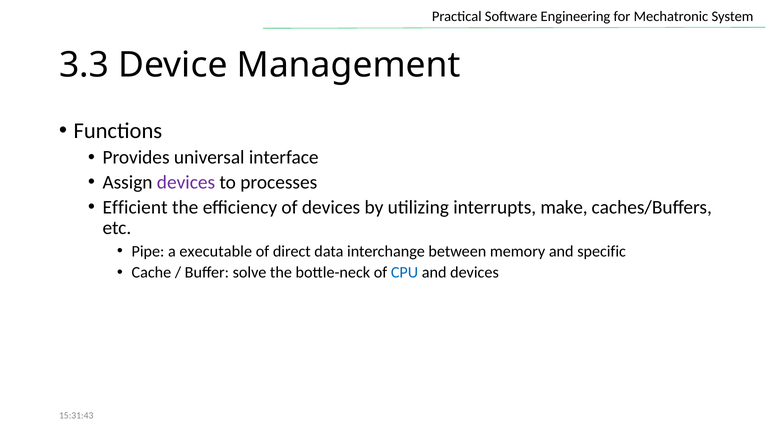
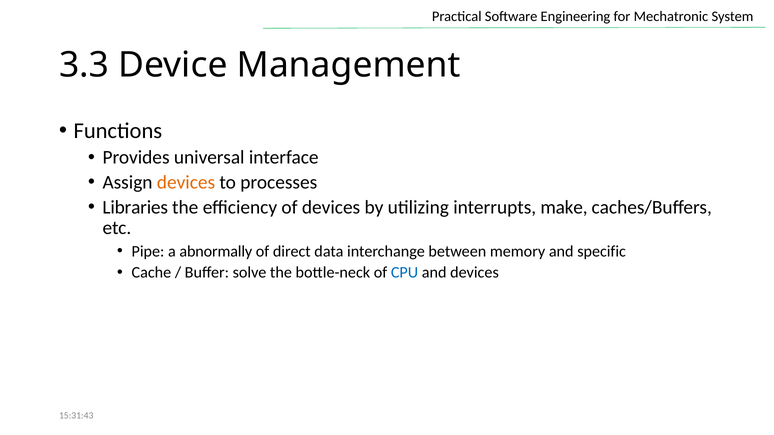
devices colour: purple -> orange (186, 182)
Efficient: Efficient -> Libraries (135, 207)
executable: executable -> abnormally (216, 251)
